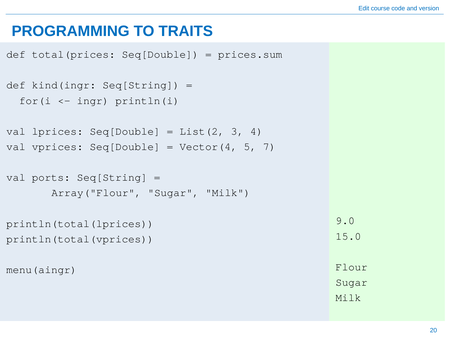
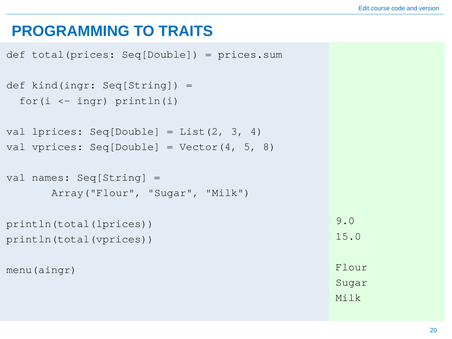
7: 7 -> 8 (269, 147)
ports: ports -> names (51, 177)
